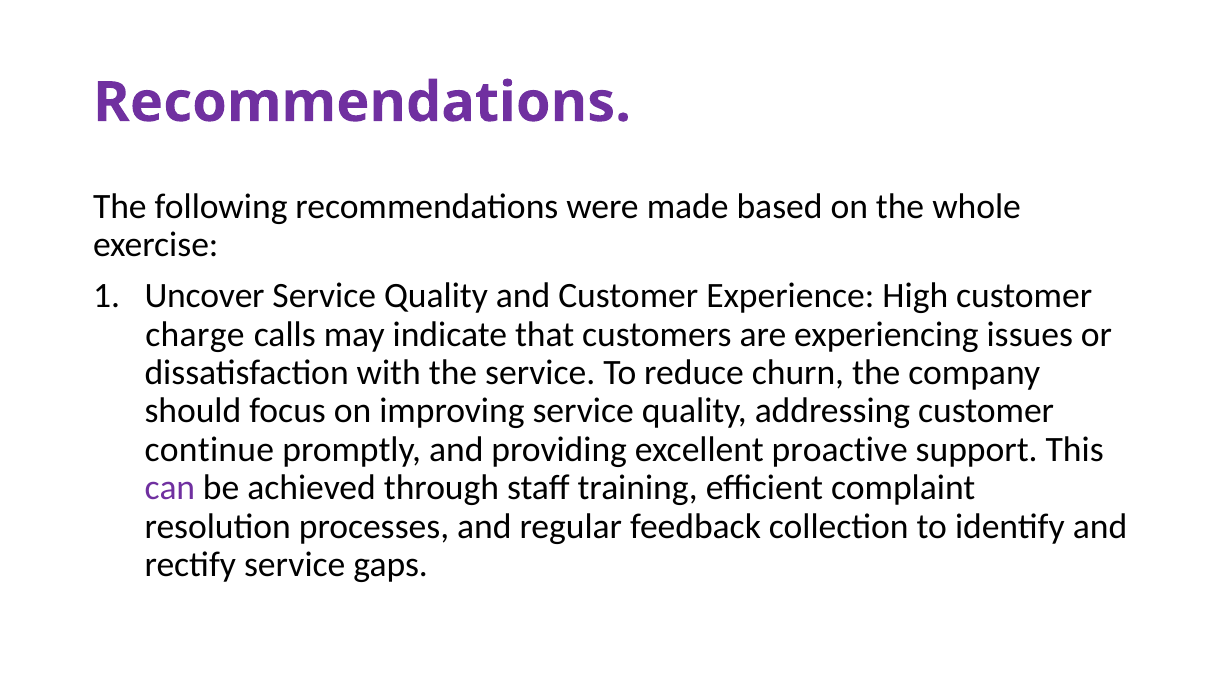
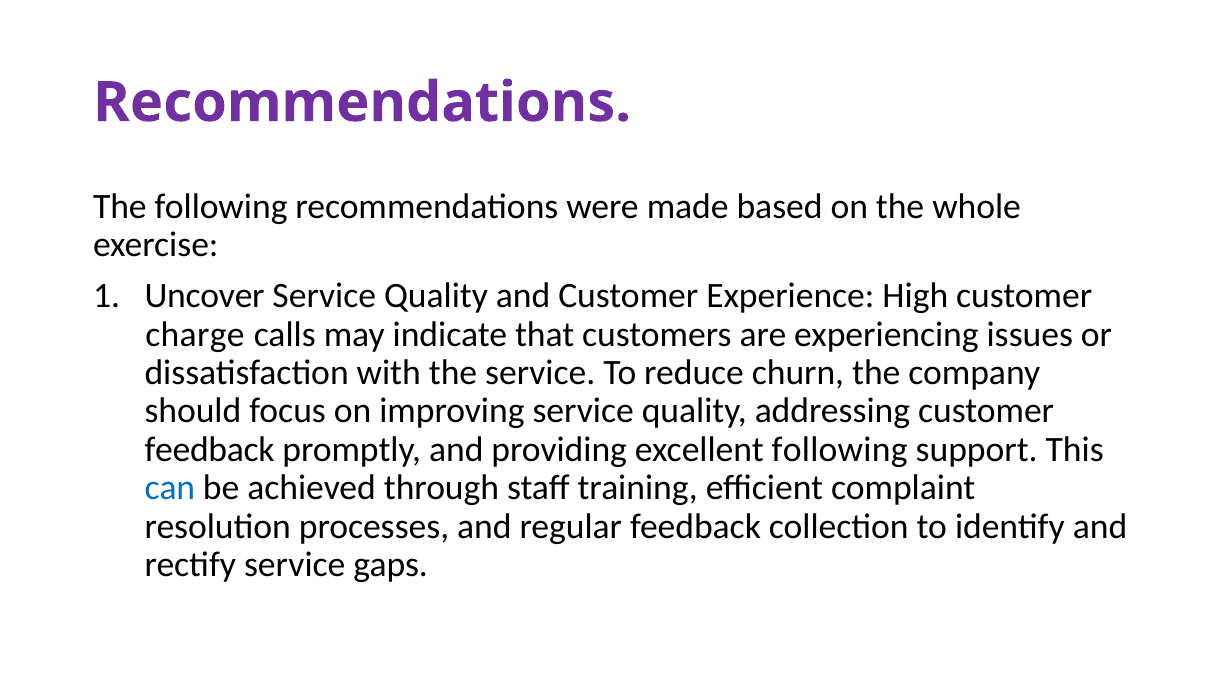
continue: continue -> feedback (210, 449)
excellent proactive: proactive -> following (840, 449)
can colour: purple -> blue (170, 488)
